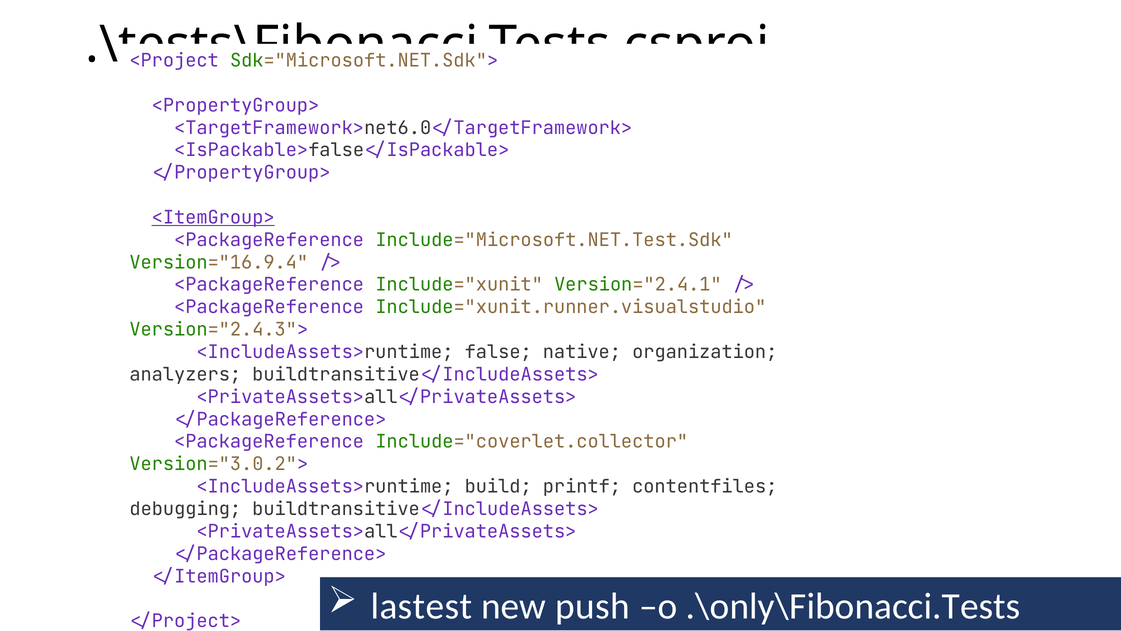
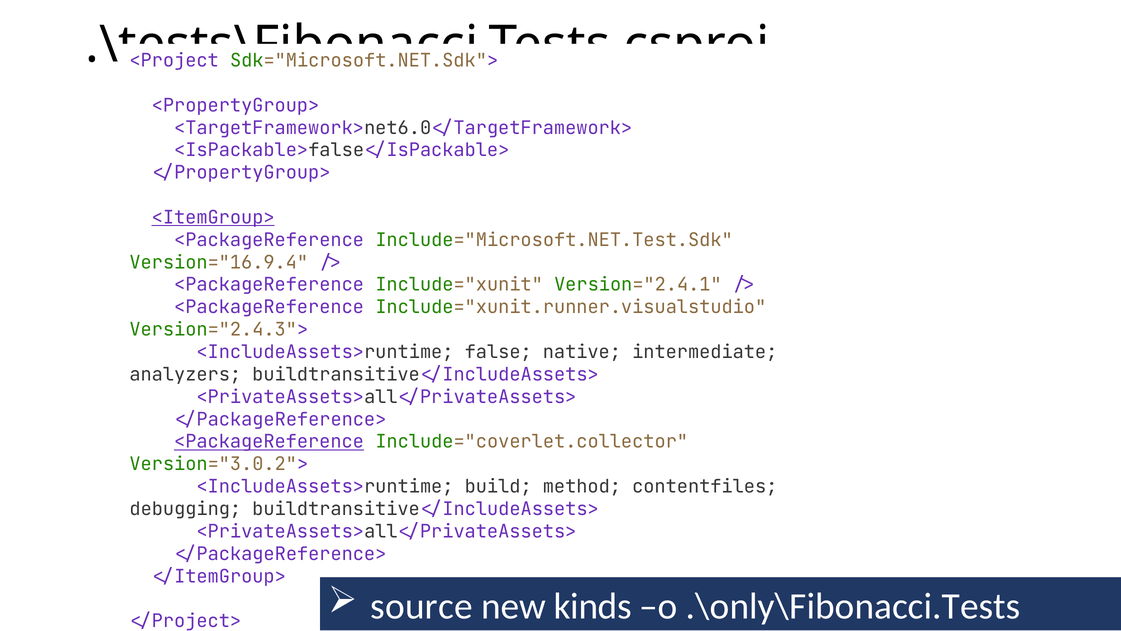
organization: organization -> intermediate (705, 352)
<PackageReference underline: none -> present (269, 441)
printf: printf -> method (582, 486)
lastest: lastest -> source (422, 606)
push: push -> kinds (593, 606)
